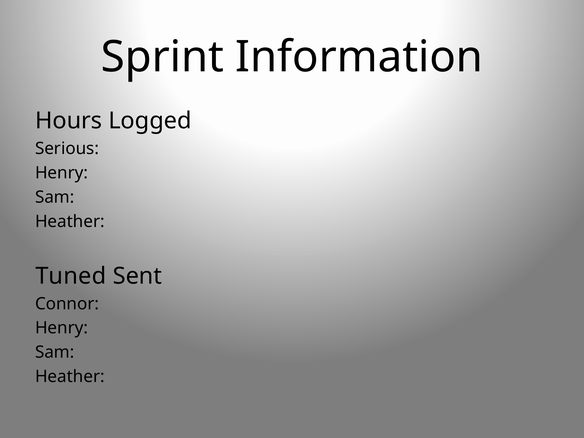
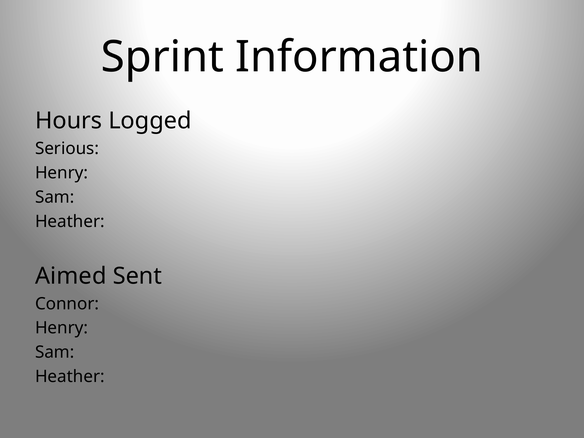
Tuned: Tuned -> Aimed (71, 276)
